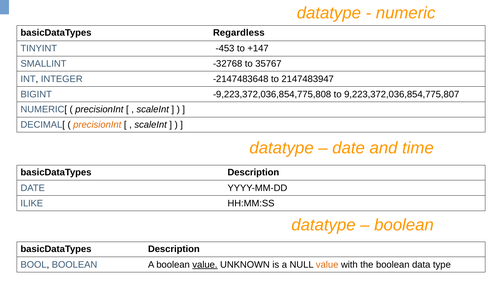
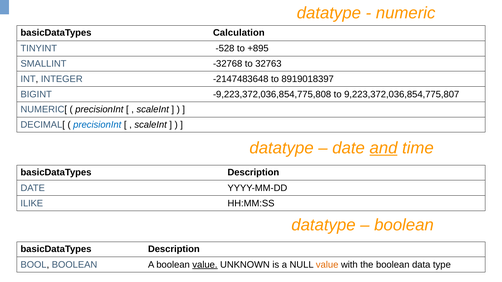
Regardless: Regardless -> Calculation (239, 33)
-453: -453 -> -528 (225, 49)
+147: +147 -> +895 (258, 49)
35767: 35767 -> 32763 (268, 64)
2147483947: 2147483947 -> 8919018397 (308, 79)
precisionInt colour: orange -> blue (97, 125)
and underline: none -> present (384, 148)
